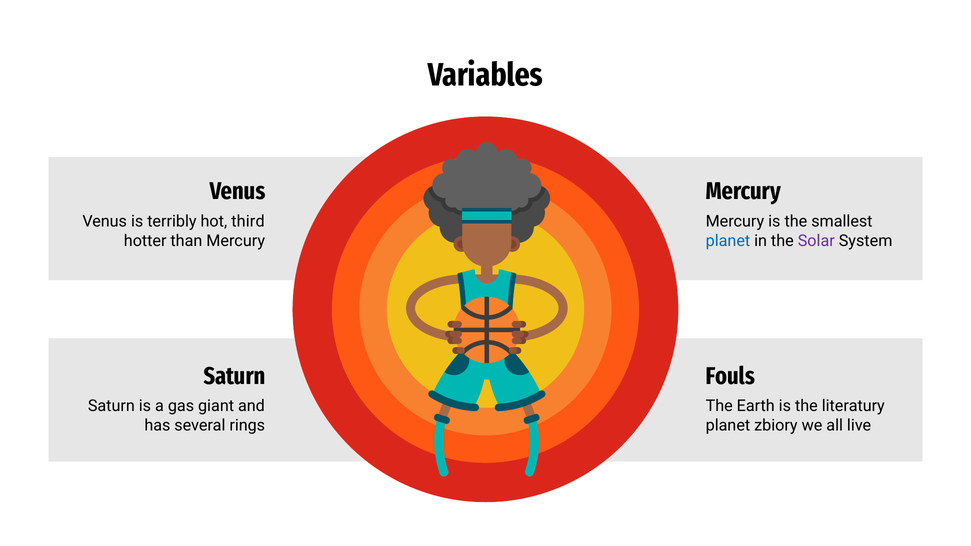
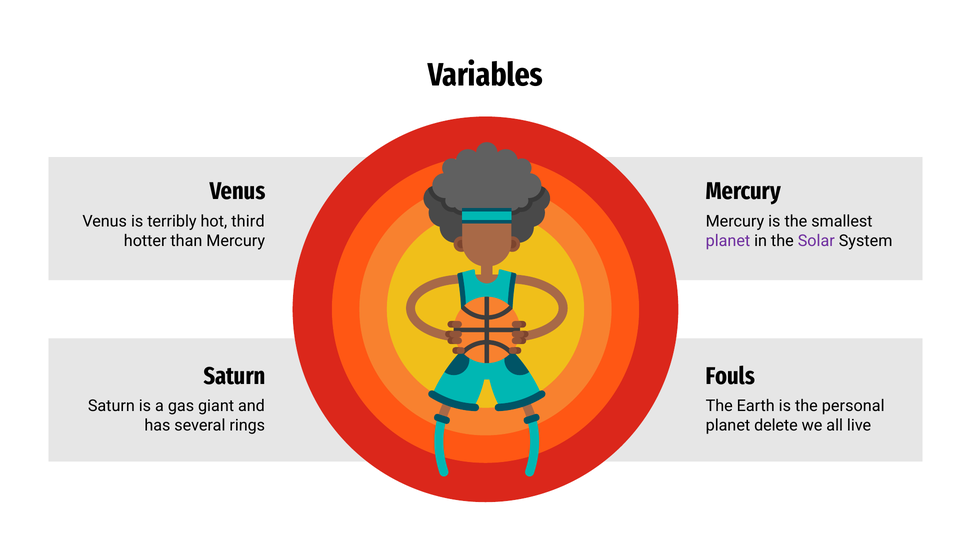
planet colour: blue -> purple (728, 241)
literatury: literatury -> personal (853, 406)
zbiory: zbiory -> delete (776, 426)
